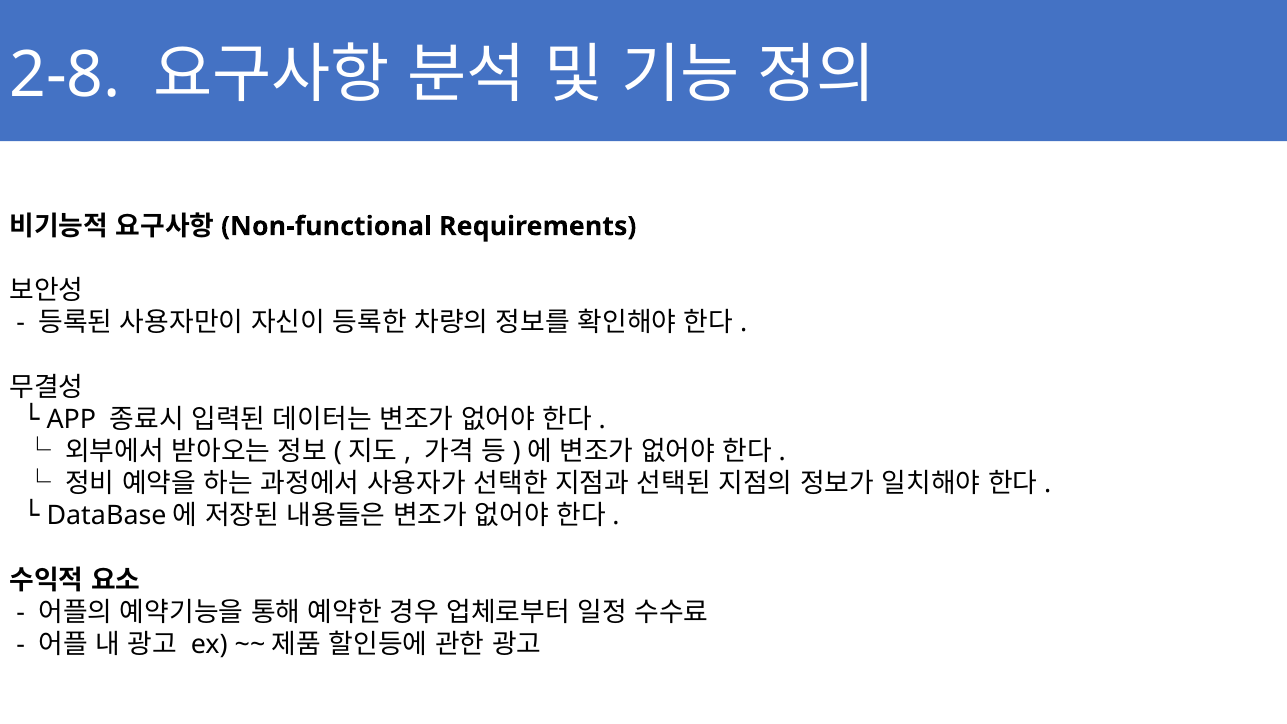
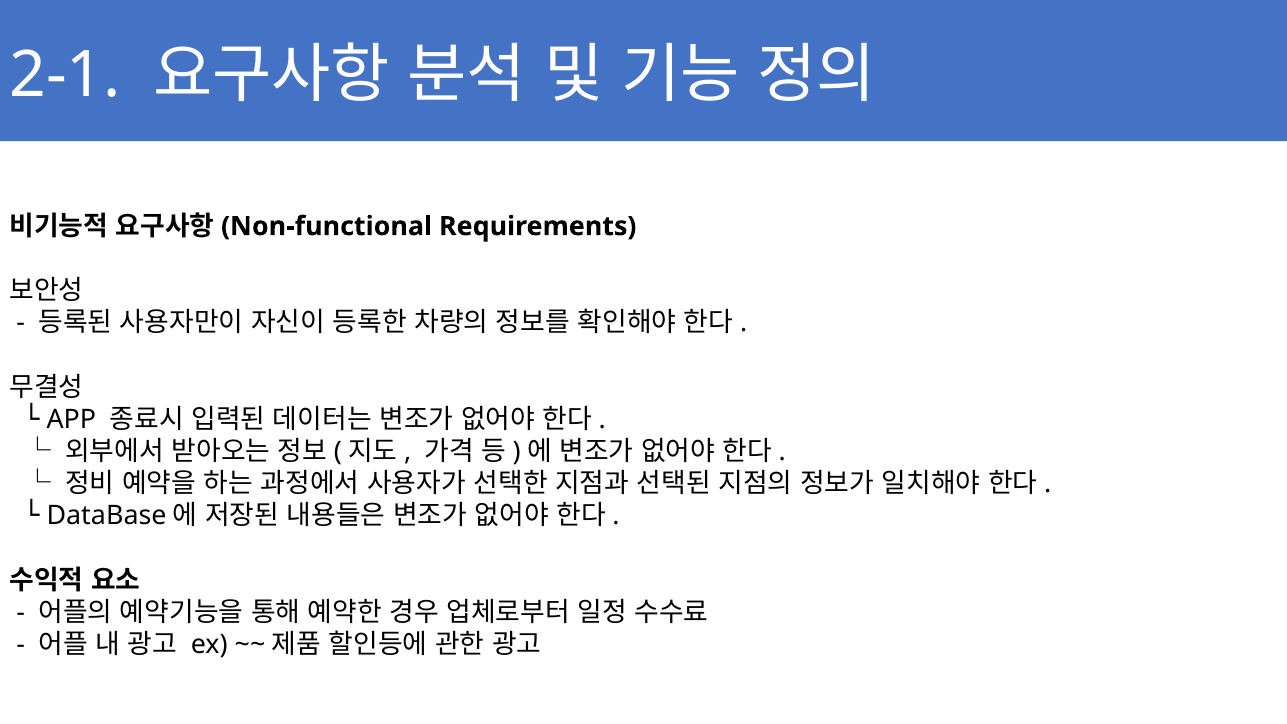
2-8: 2-8 -> 2-1 (65, 75)
